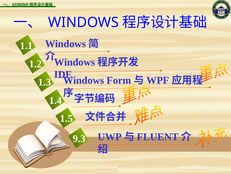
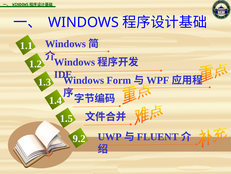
9.3: 9.3 -> 9.2 (79, 138)
